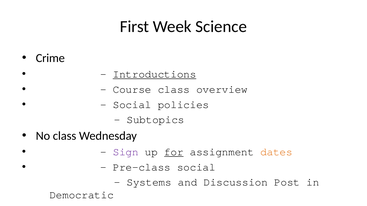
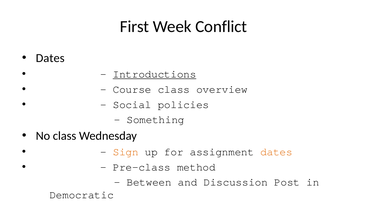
Science: Science -> Conflict (221, 27)
Crime: Crime -> Dates (50, 58)
Subtopics: Subtopics -> Something (155, 120)
Sign colour: purple -> orange (126, 152)
for underline: present -> none (174, 152)
Pre-class social: social -> method (196, 168)
Systems: Systems -> Between (149, 183)
